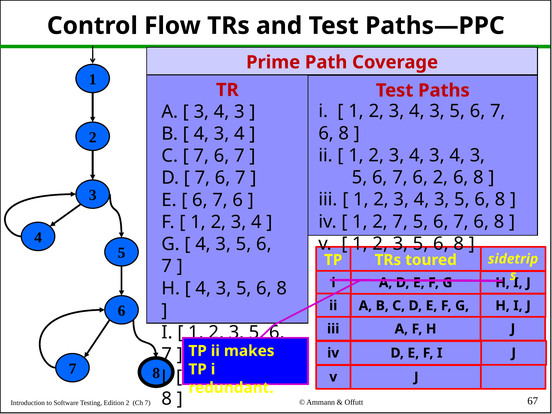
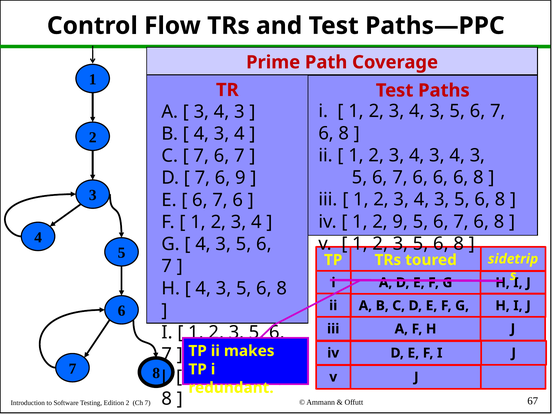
7 6 2: 2 -> 6 (440, 177)
7: 7 -> 9 (240, 178)
2 7: 7 -> 9 (400, 222)
